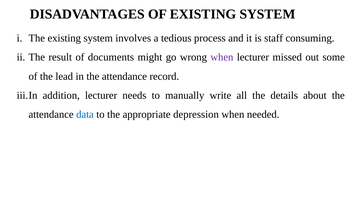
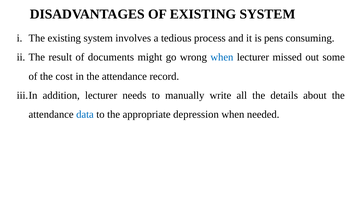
staff: staff -> pens (274, 38)
when colour: purple -> blue (222, 57)
lead: lead -> cost (64, 76)
